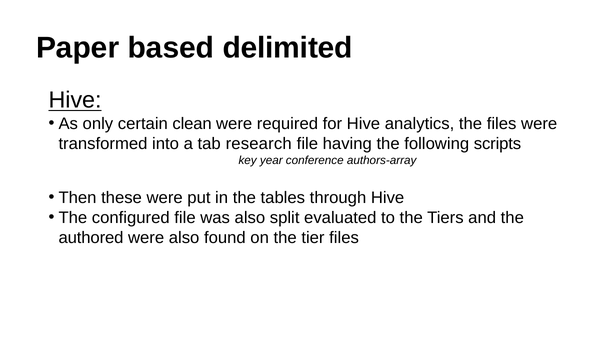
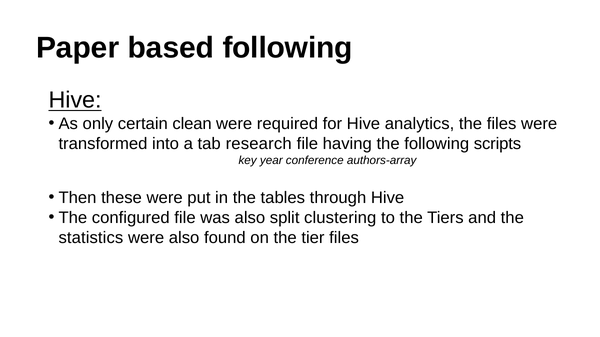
based delimited: delimited -> following (288, 48)
evaluated: evaluated -> clustering (340, 218)
authored: authored -> statistics (91, 238)
